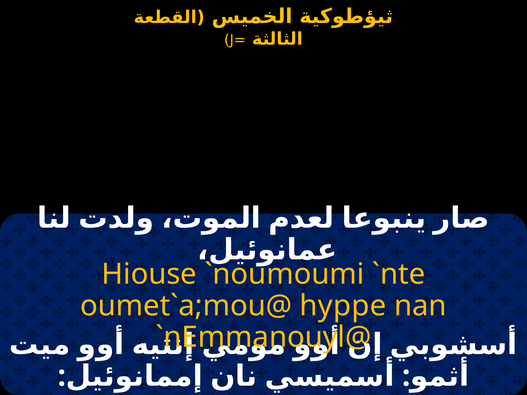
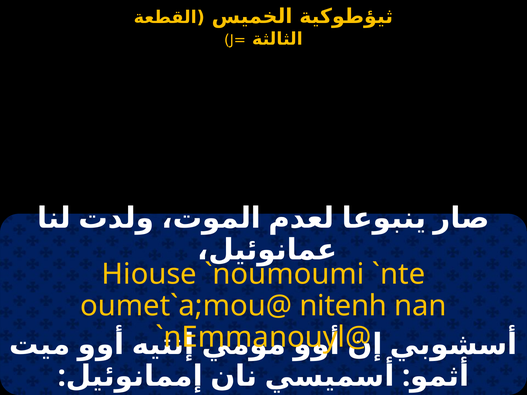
hyppe: hyppe -> nitenh (343, 306)
